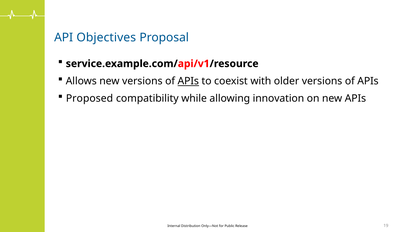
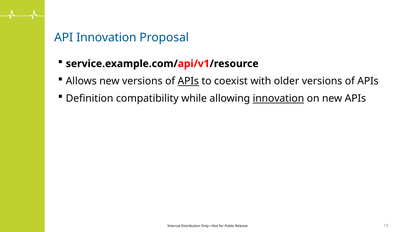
API Objectives: Objectives -> Innovation (106, 37)
Proposed: Proposed -> Definition (90, 98)
innovation underline: none -> present (278, 98)
